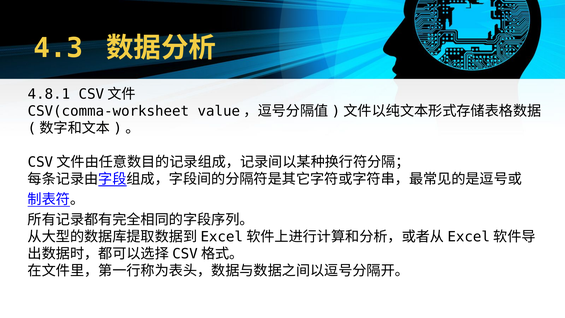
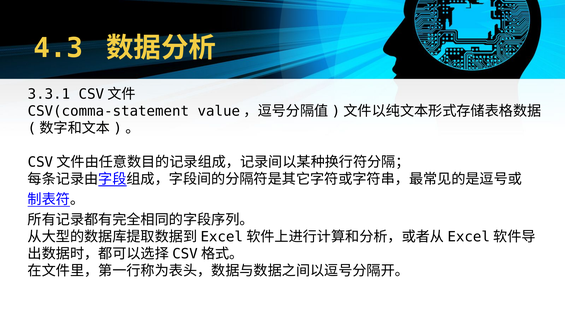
4.8.1: 4.8.1 -> 3.3.1 (49, 94)
CSV(comma-worksheet: CSV(comma-worksheet -> CSV(comma-statement (108, 111)
